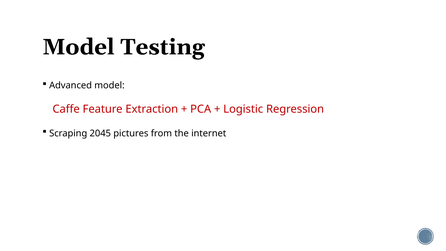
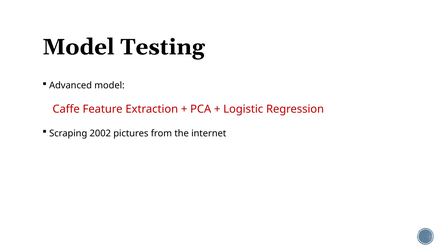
2045: 2045 -> 2002 (100, 133)
